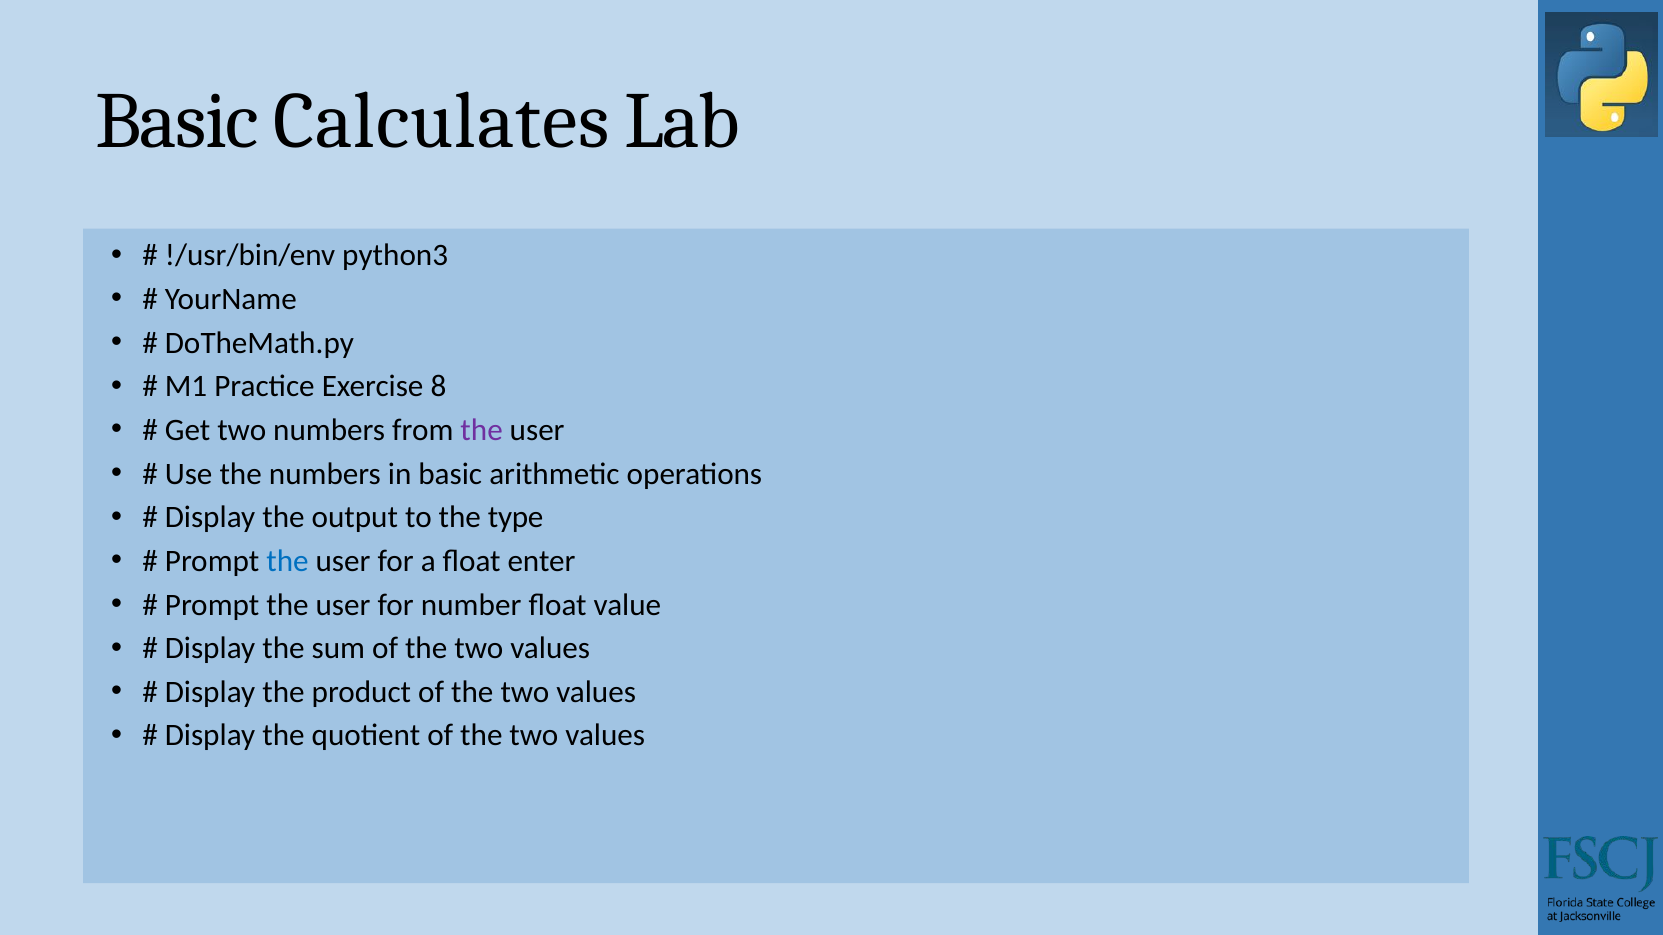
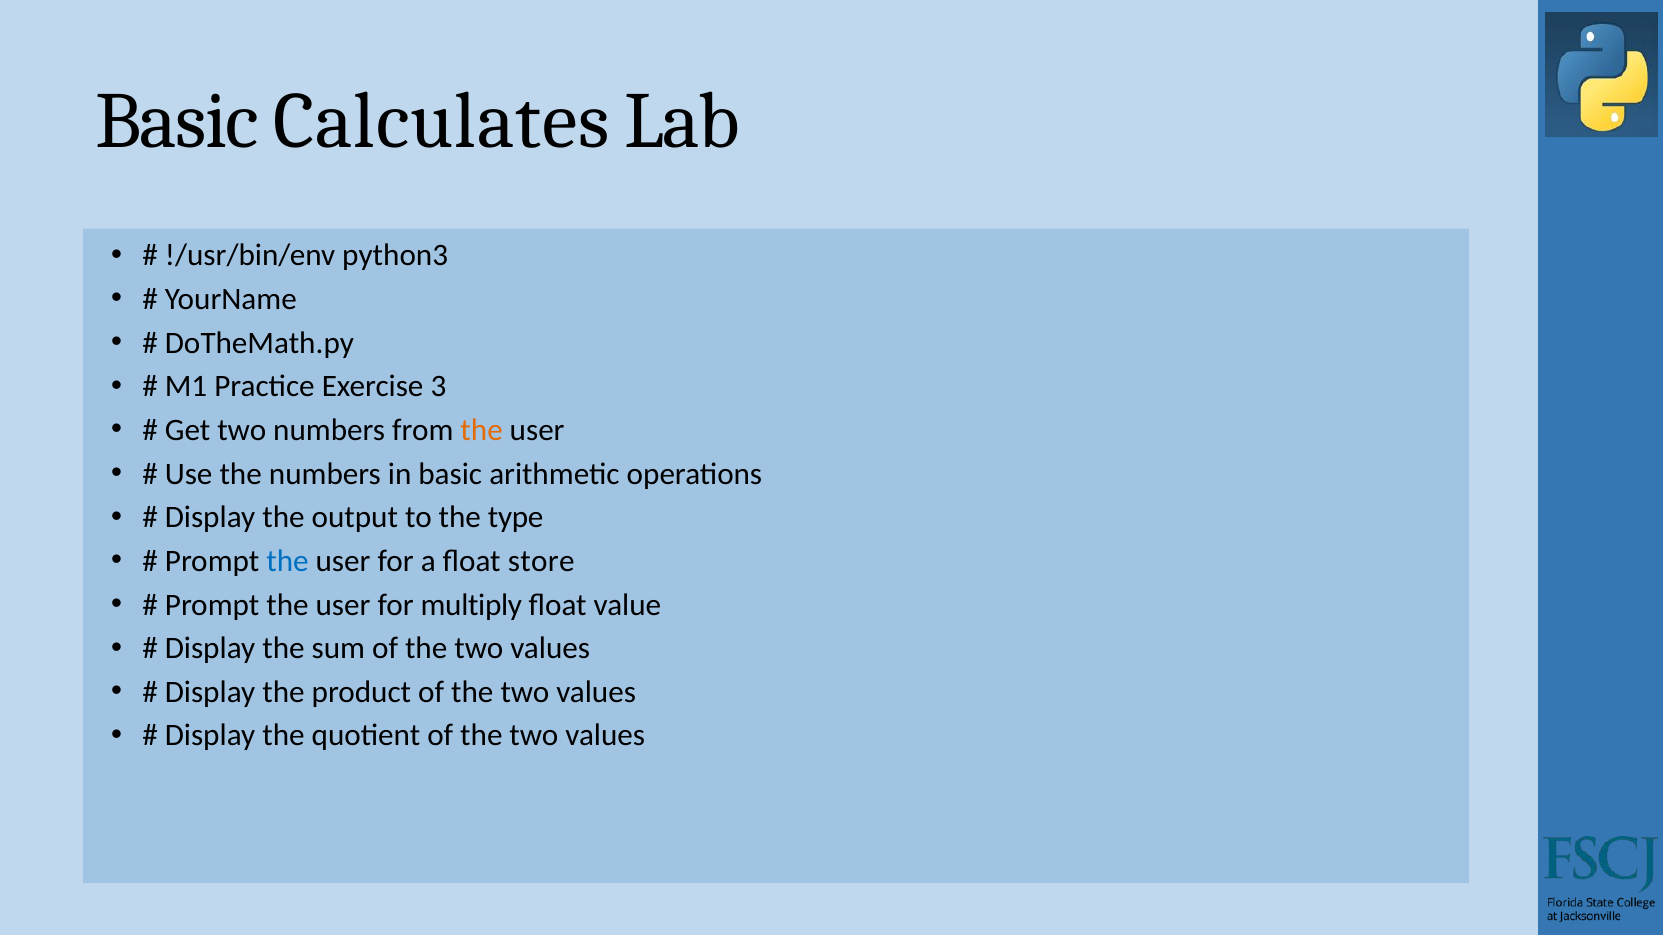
8: 8 -> 3 (438, 387)
the colour: purple -> orange (482, 430)
enter: enter -> store (541, 561)
number: number -> multiply (471, 605)
